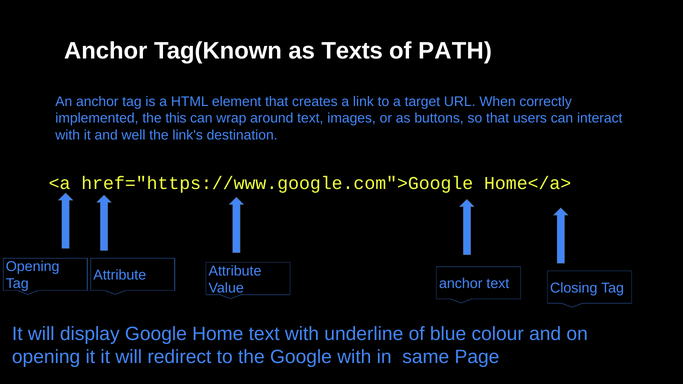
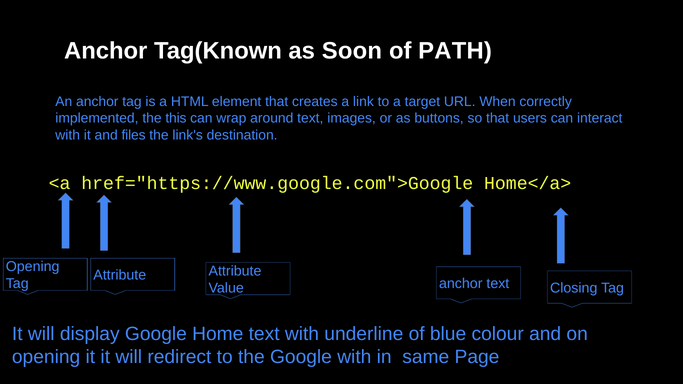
Texts: Texts -> Soon (352, 51)
well: well -> files (134, 135)
